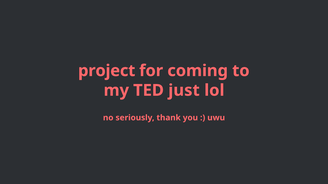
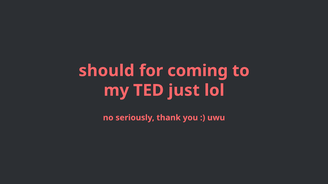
project: project -> should (107, 71)
